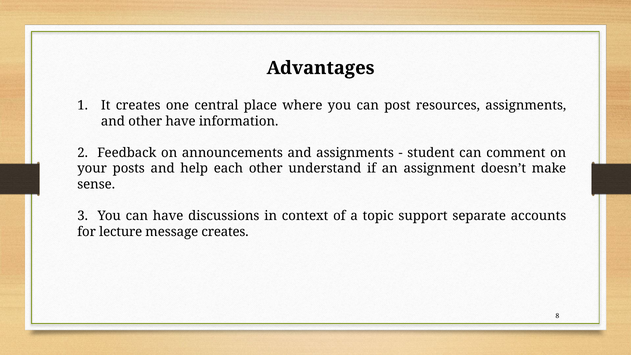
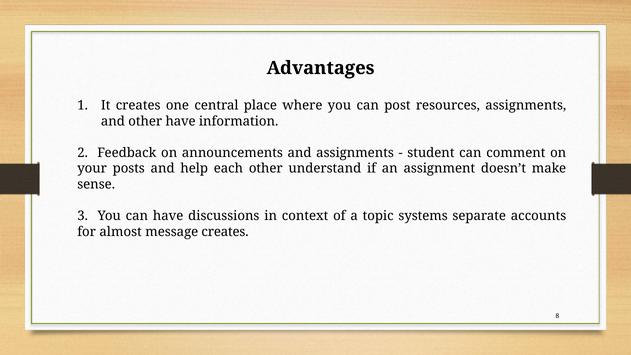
support: support -> systems (423, 216)
lecture: lecture -> almost (121, 232)
